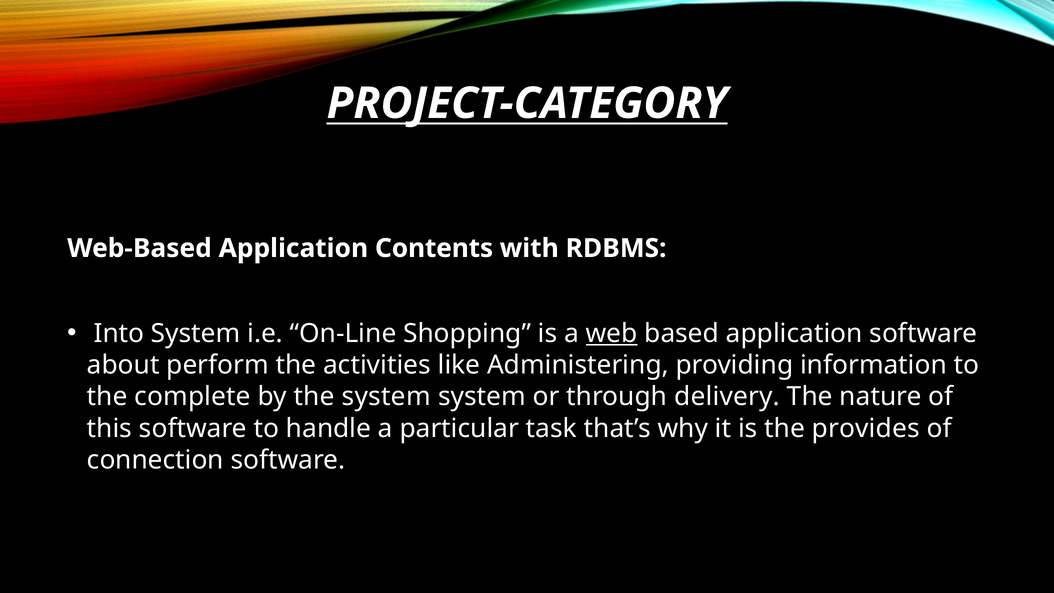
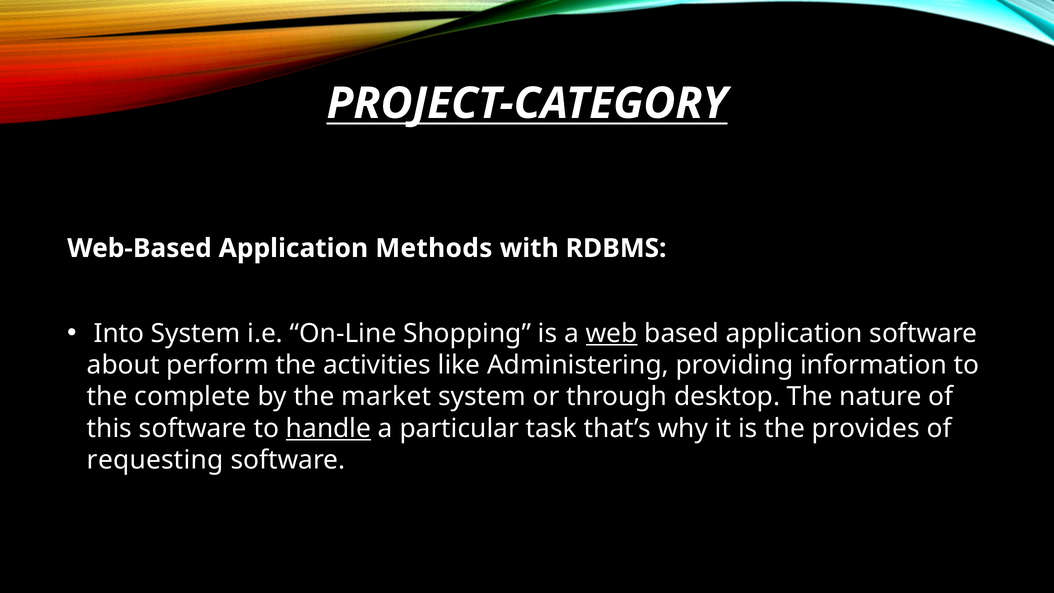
Contents: Contents -> Methods (434, 248)
the system: system -> market (386, 397)
delivery: delivery -> desktop (727, 397)
handle underline: none -> present (329, 428)
connection: connection -> requesting (155, 460)
